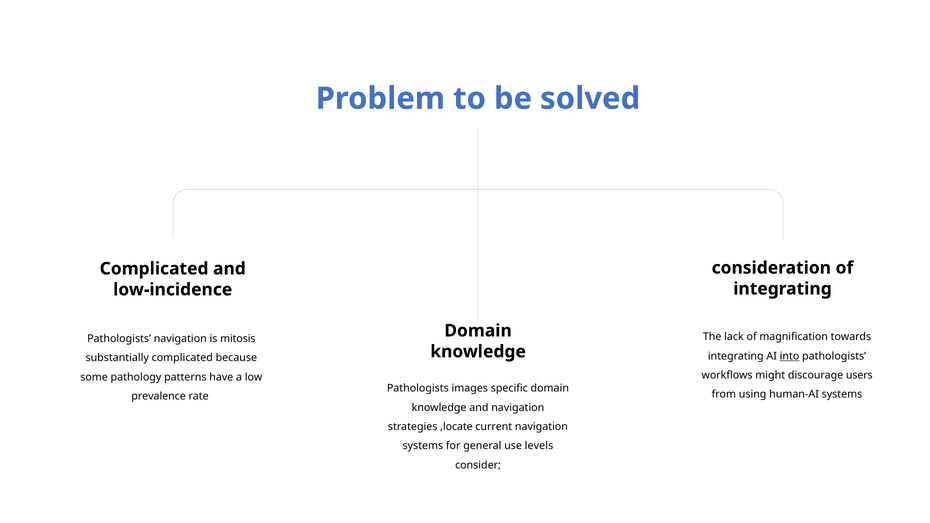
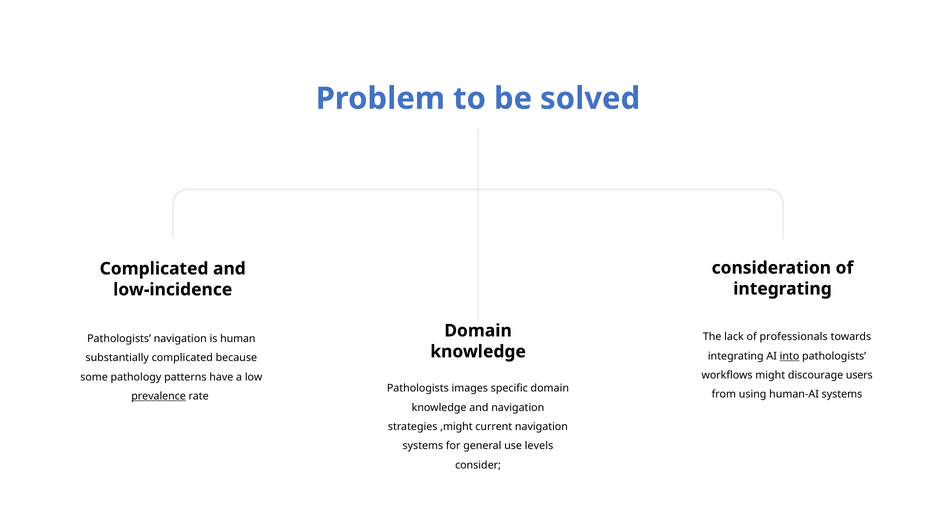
magnification: magnification -> professionals (794, 337)
mitosis: mitosis -> human (238, 339)
prevalence underline: none -> present (159, 396)
,locate: ,locate -> ,might (456, 427)
